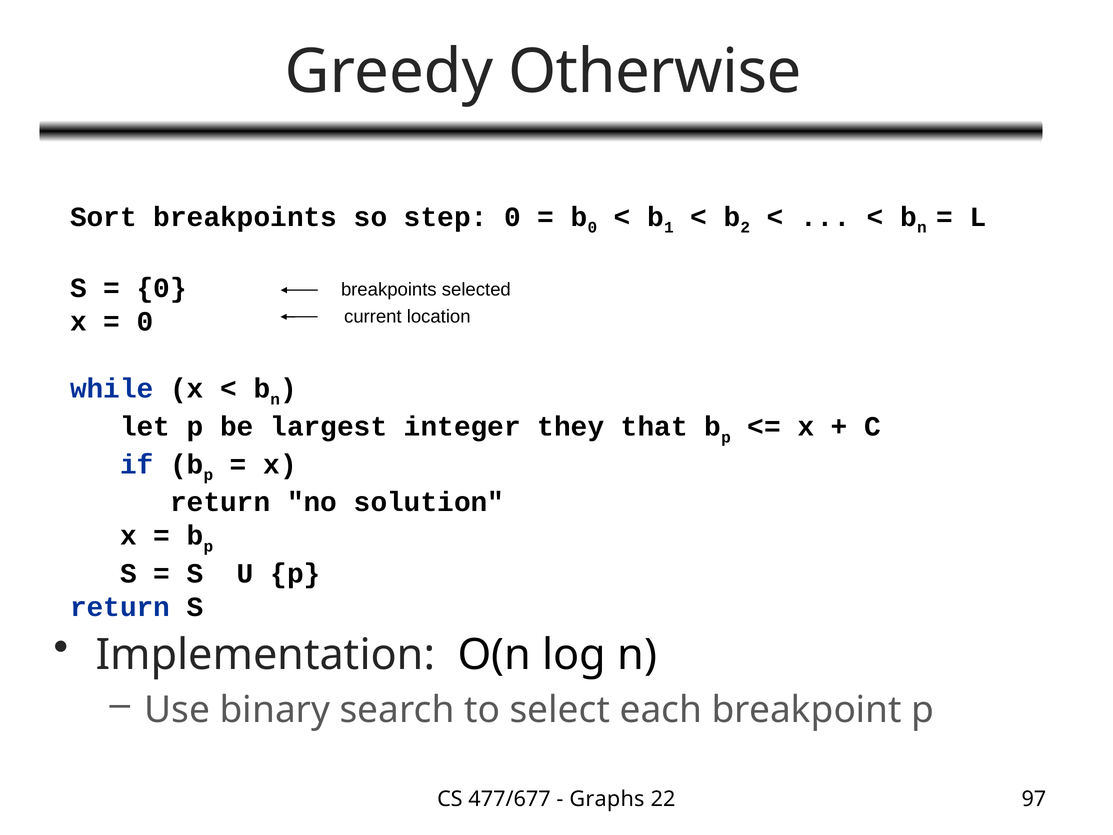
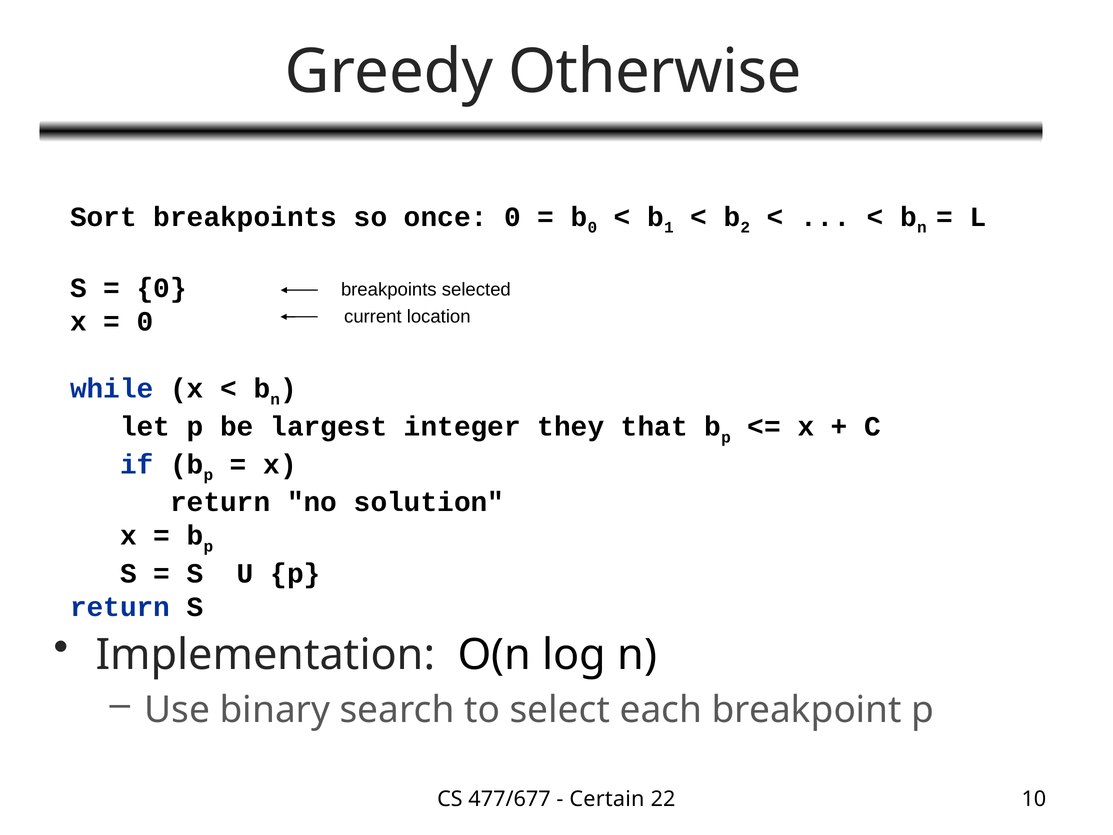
step: step -> once (446, 217)
Graphs: Graphs -> Certain (607, 799)
97: 97 -> 10 (1034, 799)
